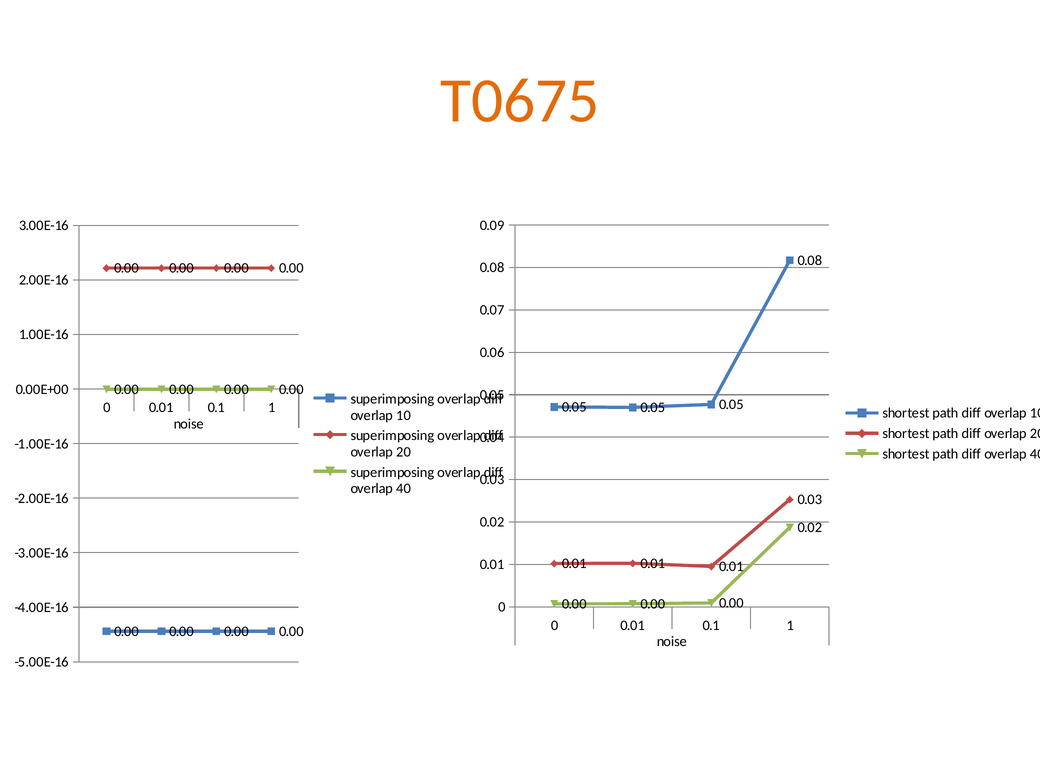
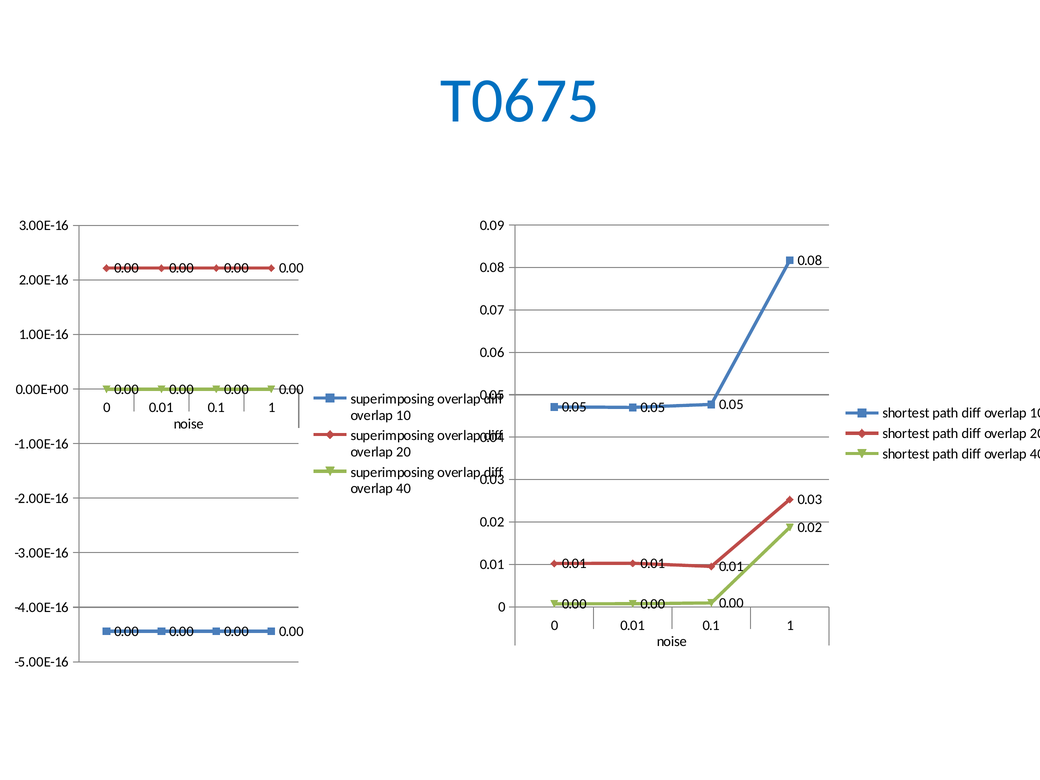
T0675 colour: orange -> blue (520, 101)
